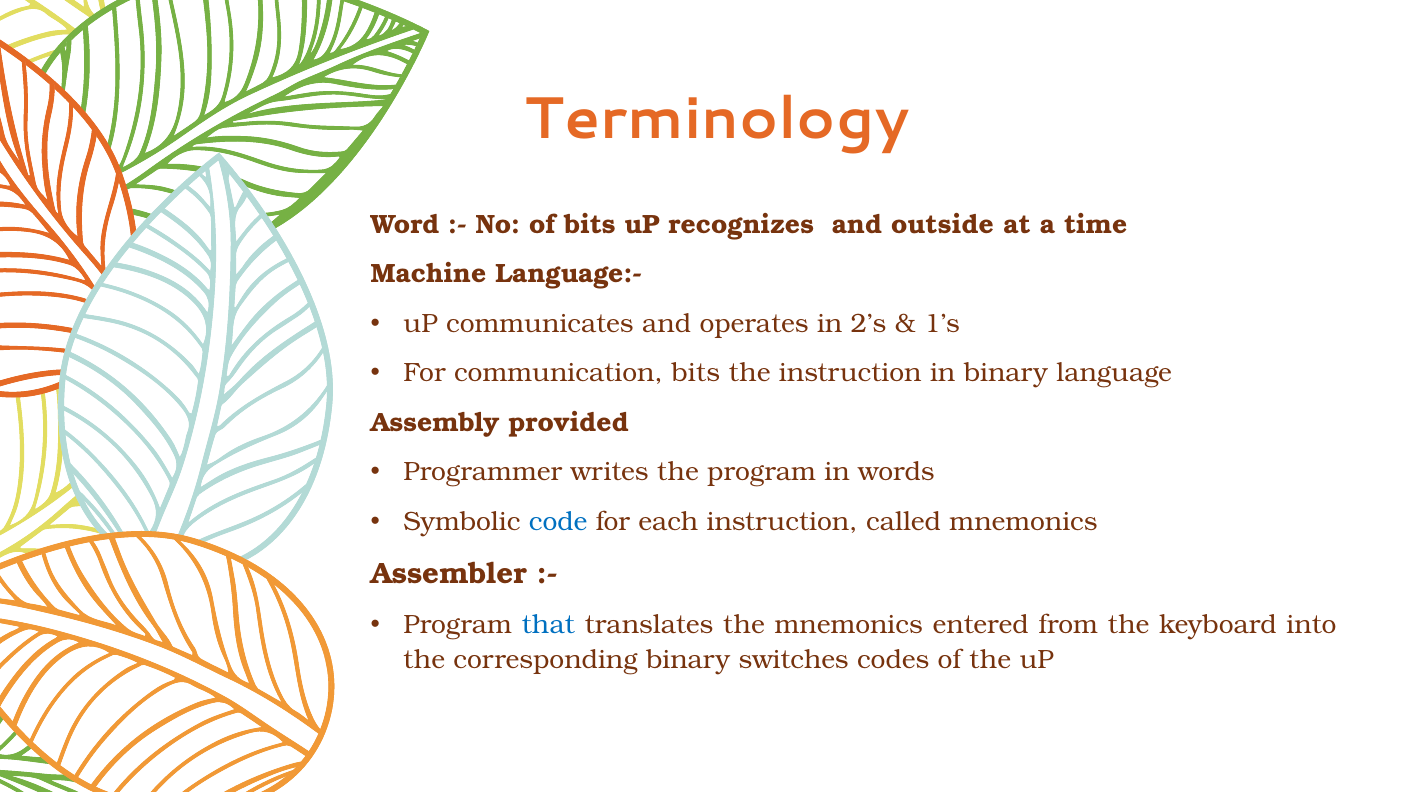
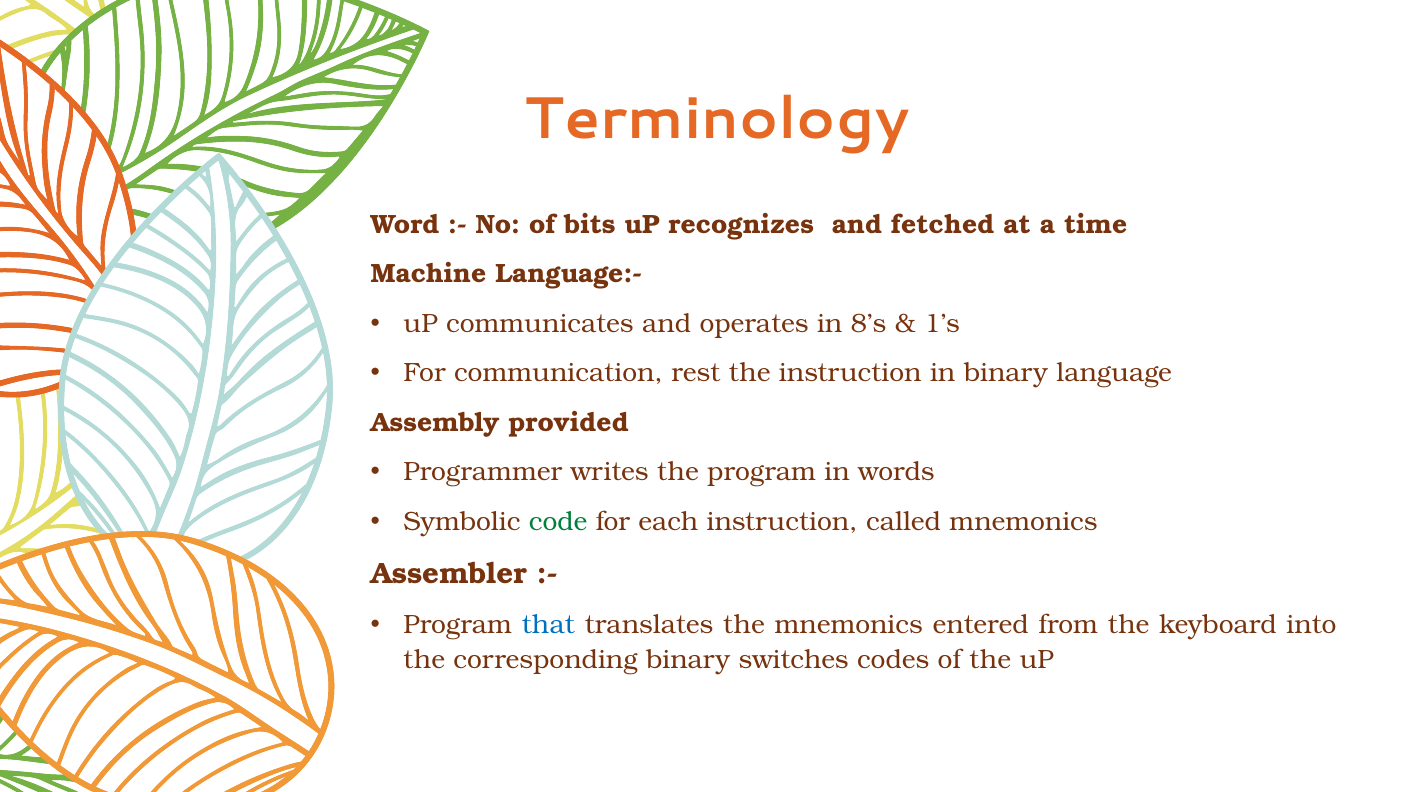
outside: outside -> fetched (943, 225)
2’s: 2’s -> 8’s (869, 323)
communication bits: bits -> rest (696, 373)
code colour: blue -> green (558, 521)
